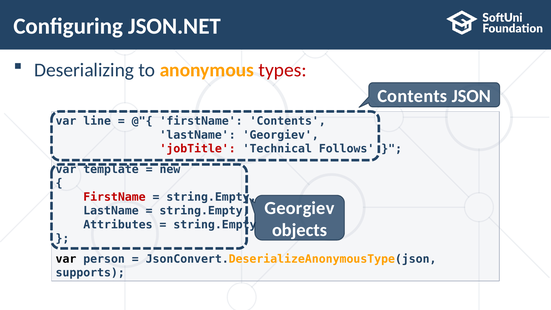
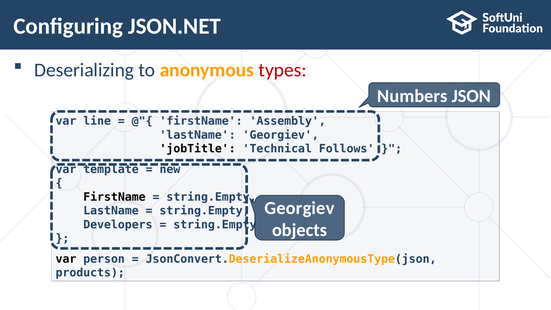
Contents: Contents -> Numbers (412, 96)
firstName Contents: Contents -> Assembly (288, 121)
jobTitle colour: red -> black (198, 149)
FirstName colour: red -> black (114, 197)
Attributes: Attributes -> Developers (118, 225)
supports: supports -> products (90, 273)
